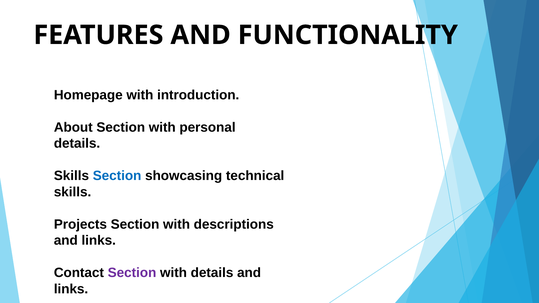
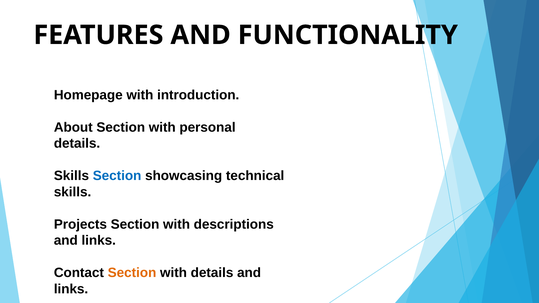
Section colour: purple -> orange (132, 273)
